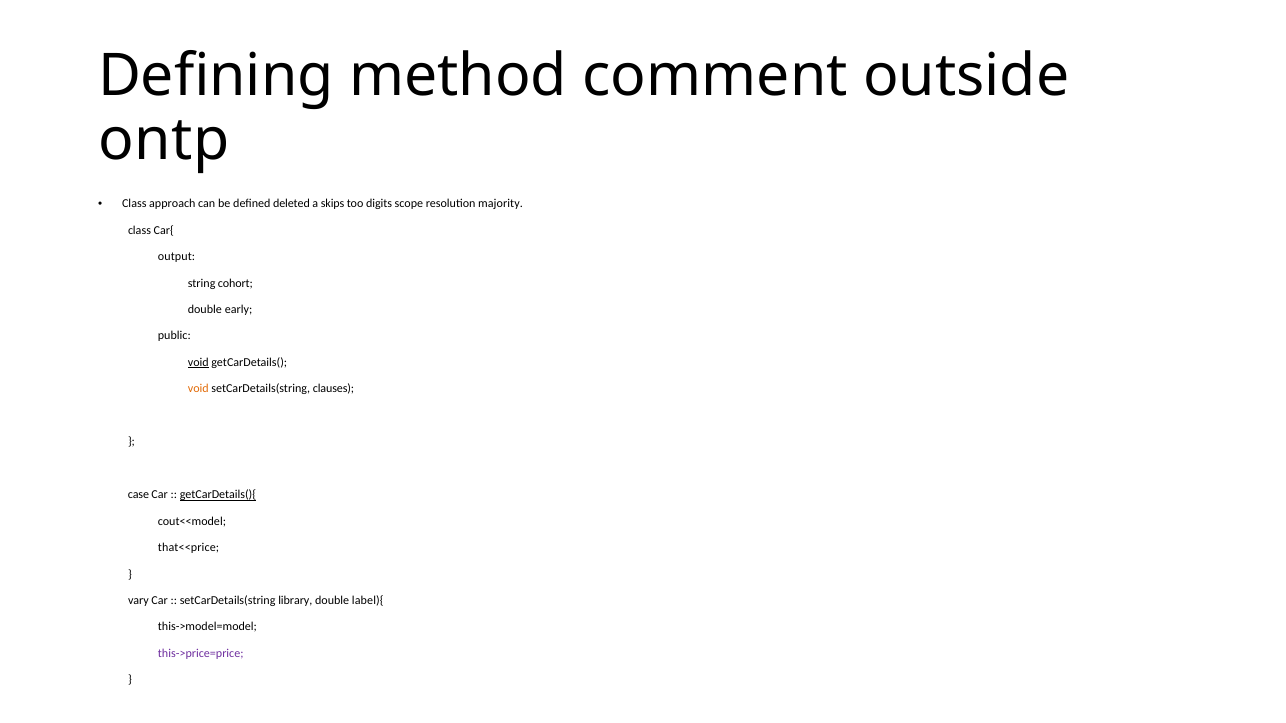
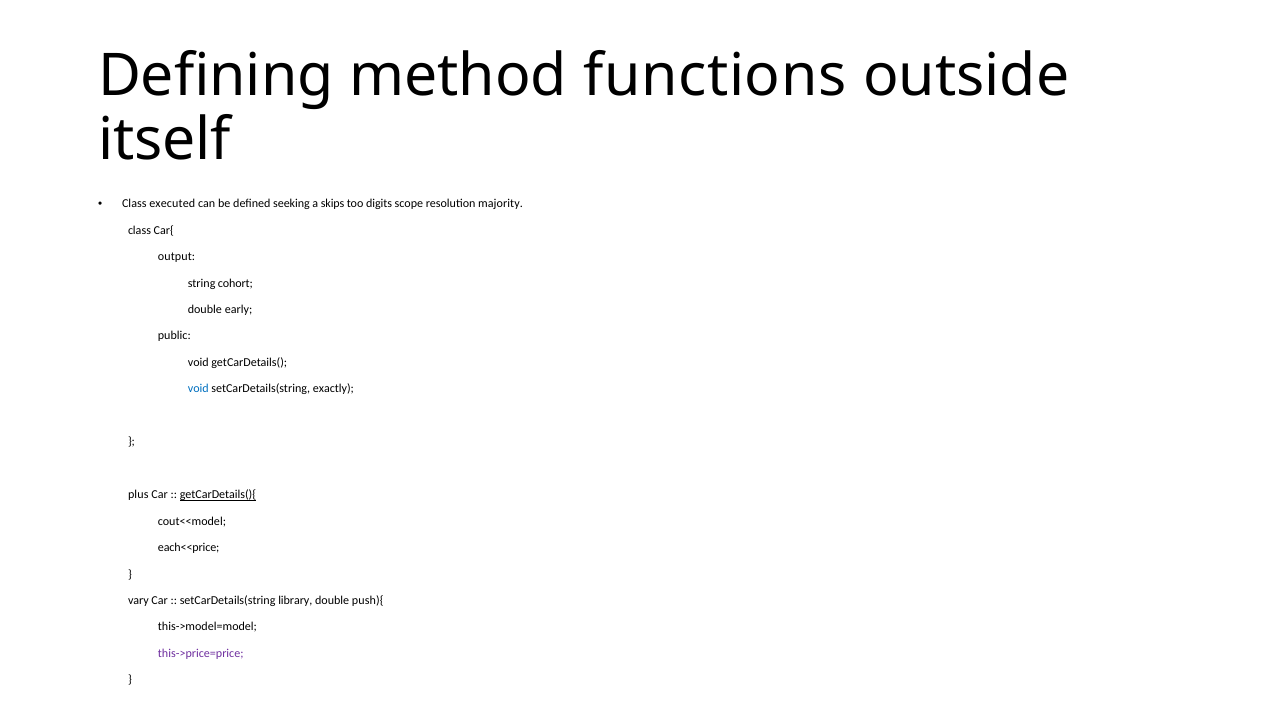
comment: comment -> functions (715, 76)
ontp: ontp -> itself (165, 140)
approach: approach -> executed (172, 204)
deleted: deleted -> seeking (291, 204)
void underline: present -> none (198, 363)
void colour: orange -> blue (198, 389)
clauses: clauses -> exactly (333, 389)
case: case -> plus (138, 495)
that<<price: that<<price -> each<<price (189, 548)
label){: label){ -> push){ (368, 601)
